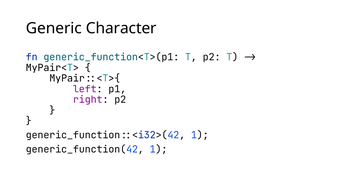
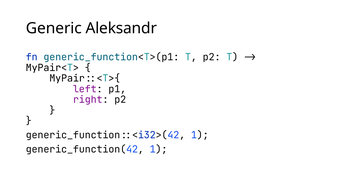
Character: Character -> Aleksandr (121, 28)
